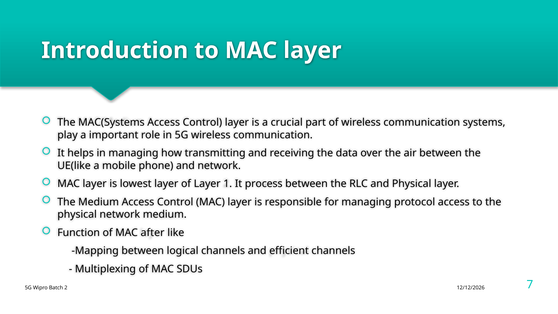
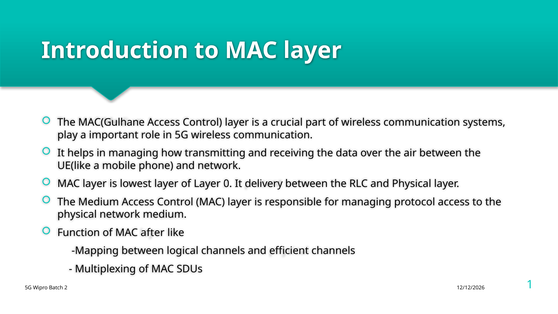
MAC(Systems: MAC(Systems -> MAC(Gulhane (111, 122)
1: 1 -> 0 (228, 184)
process: process -> delivery (264, 184)
7: 7 -> 1 (530, 285)
